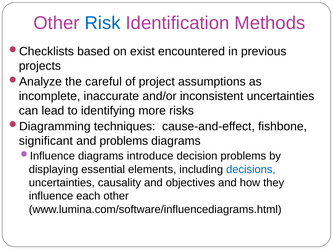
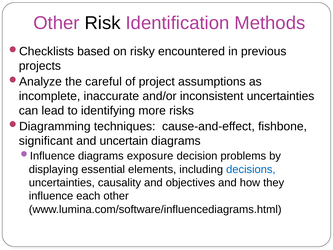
Risk colour: blue -> black (103, 23)
exist: exist -> risky (142, 51)
and problems: problems -> uncertain (124, 141)
introduce: introduce -> exposure (150, 156)
